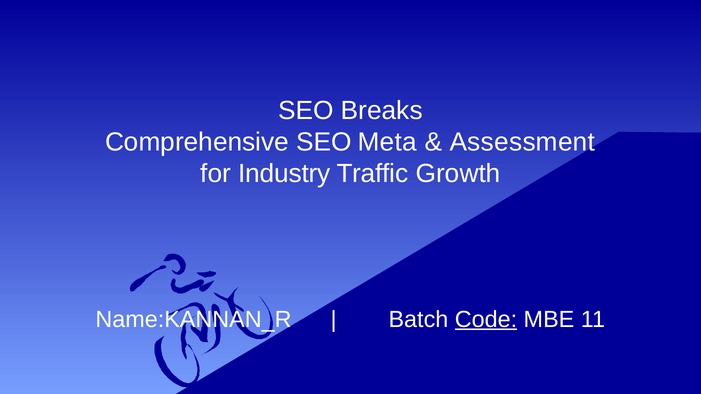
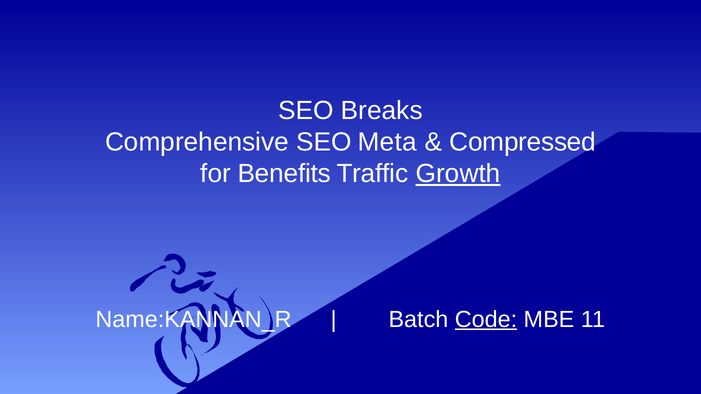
Assessment: Assessment -> Compressed (523, 142)
Industry: Industry -> Benefits (284, 174)
Growth underline: none -> present (458, 174)
